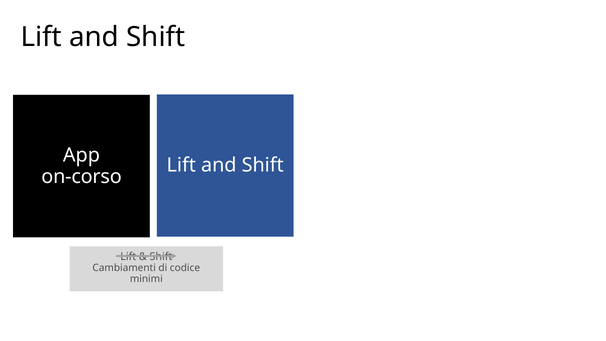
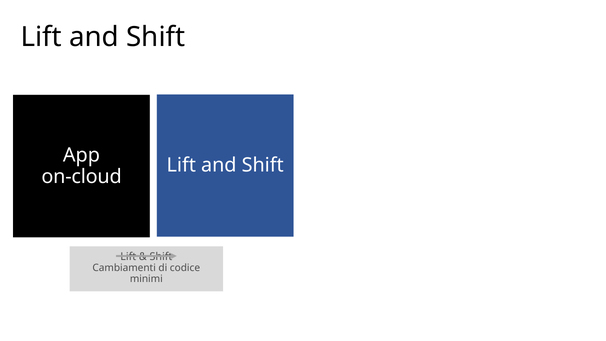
on-corso: on-corso -> on-cloud (82, 177)
